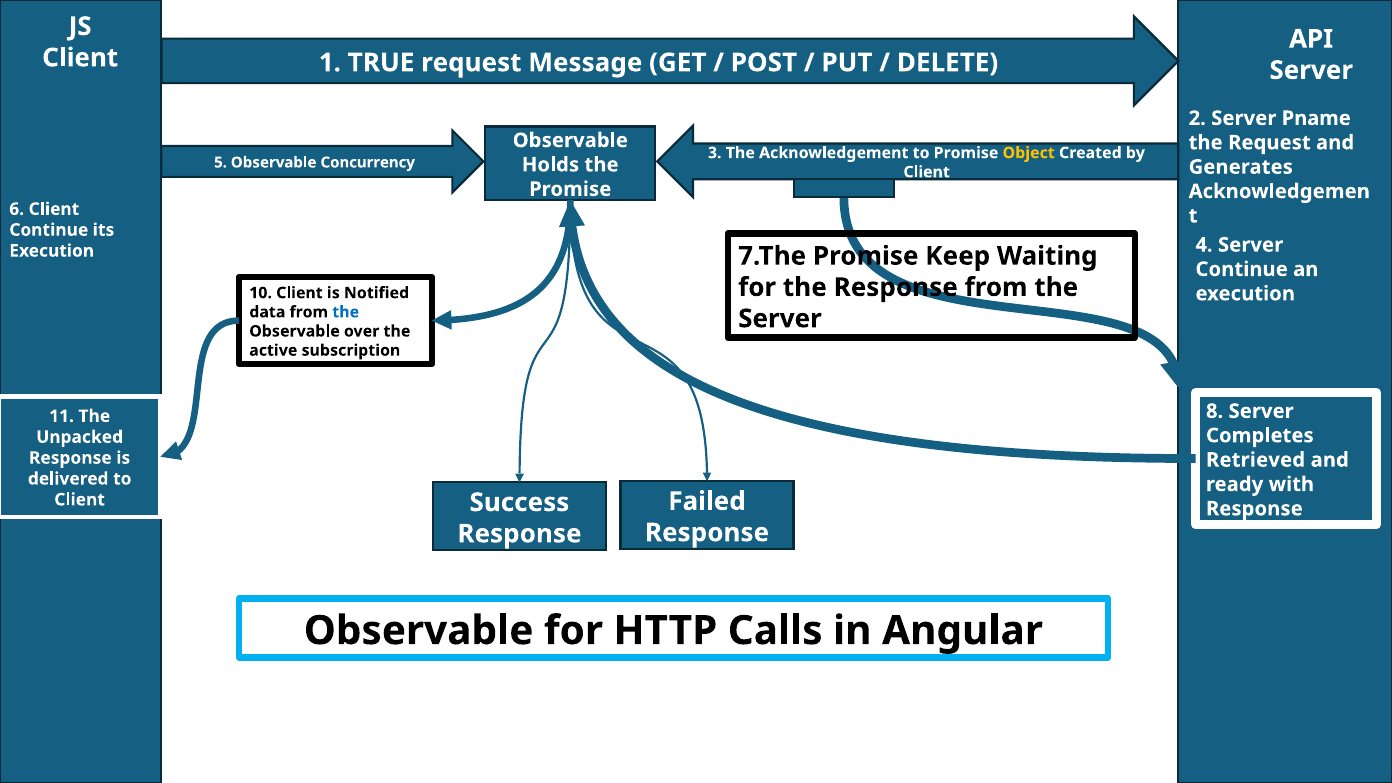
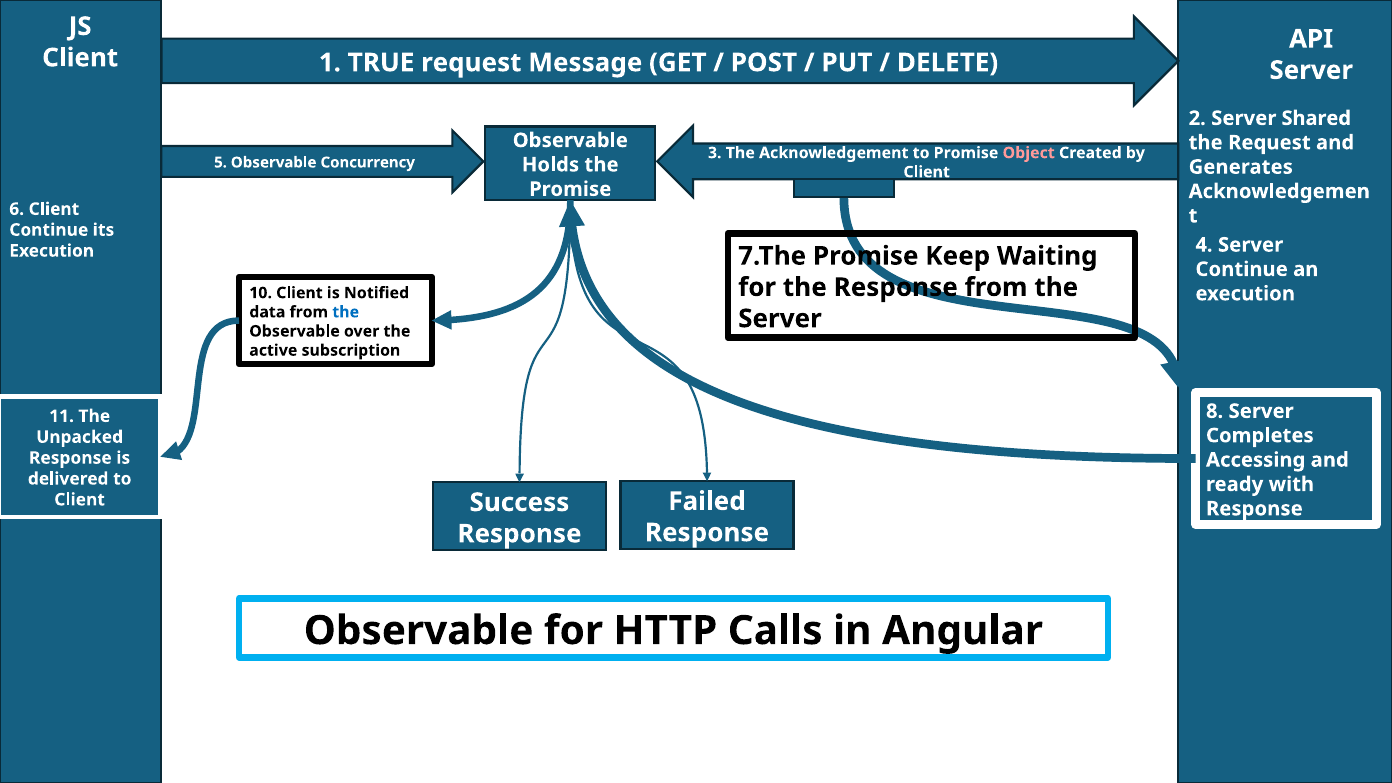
Pname: Pname -> Shared (1316, 118)
Object colour: yellow -> pink (1029, 153)
Retrieved: Retrieved -> Accessing (1256, 460)
